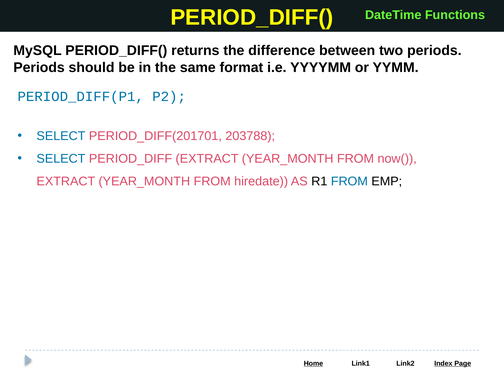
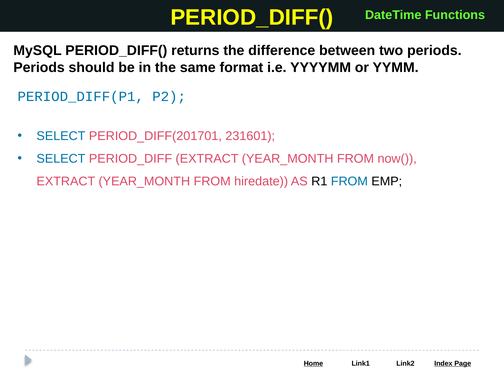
203788: 203788 -> 231601 (250, 136)
